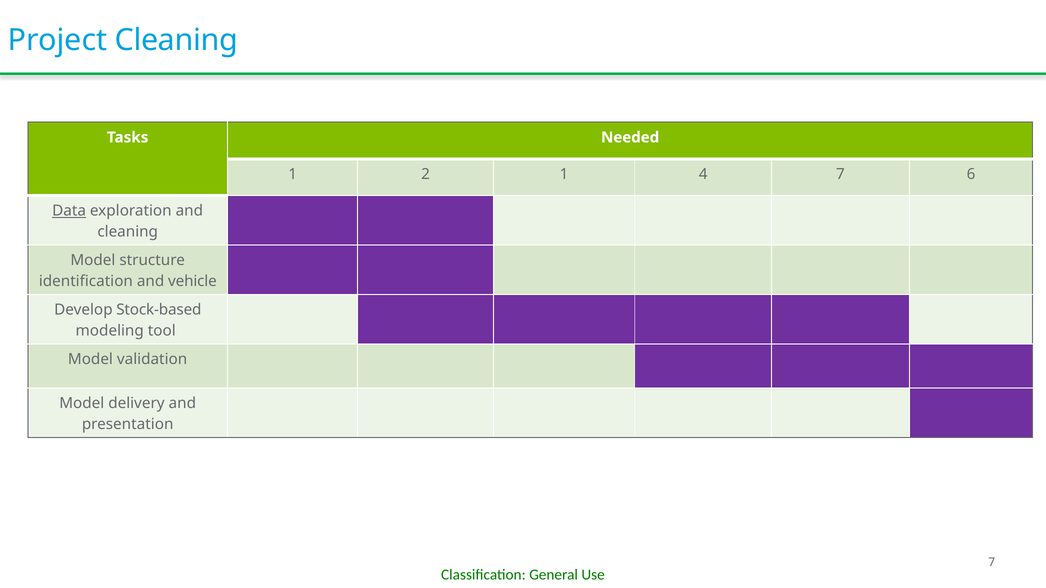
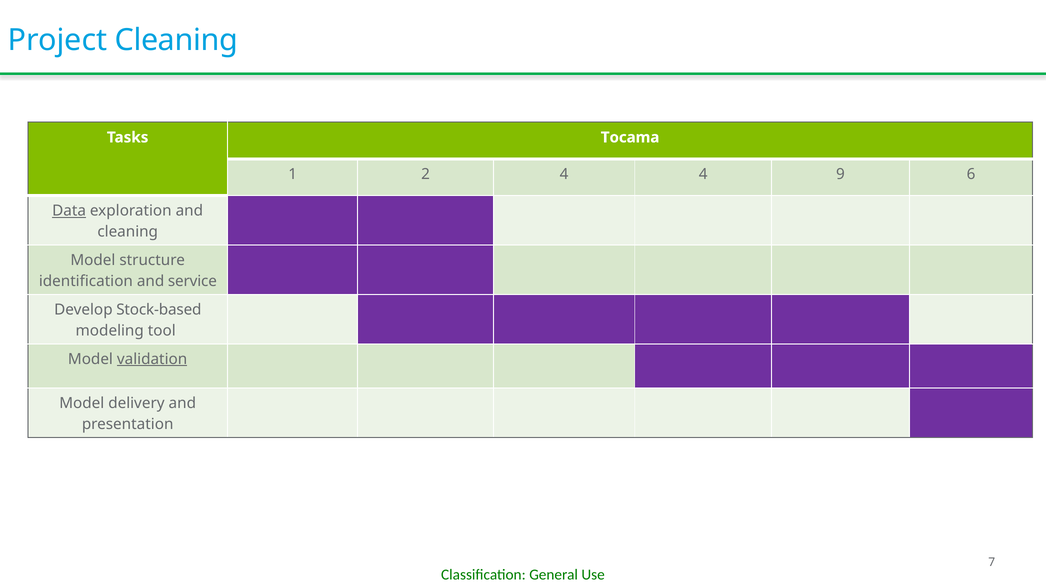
Needed: Needed -> Tocama (630, 138)
2 1: 1 -> 4 (564, 174)
4 7: 7 -> 9 (840, 174)
vehicle: vehicle -> service (192, 281)
validation underline: none -> present (152, 359)
